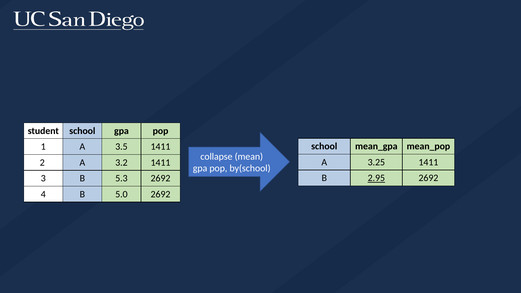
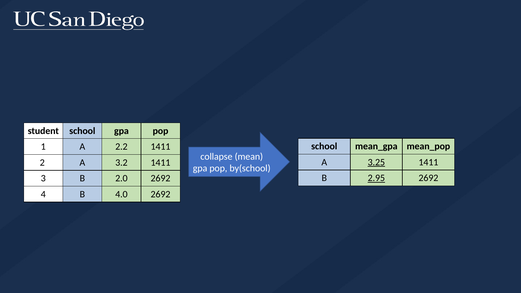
3.5: 3.5 -> 2.2 (121, 147)
3.25 underline: none -> present (376, 162)
5.3: 5.3 -> 2.0 (121, 178)
5.0: 5.0 -> 4.0 (121, 194)
